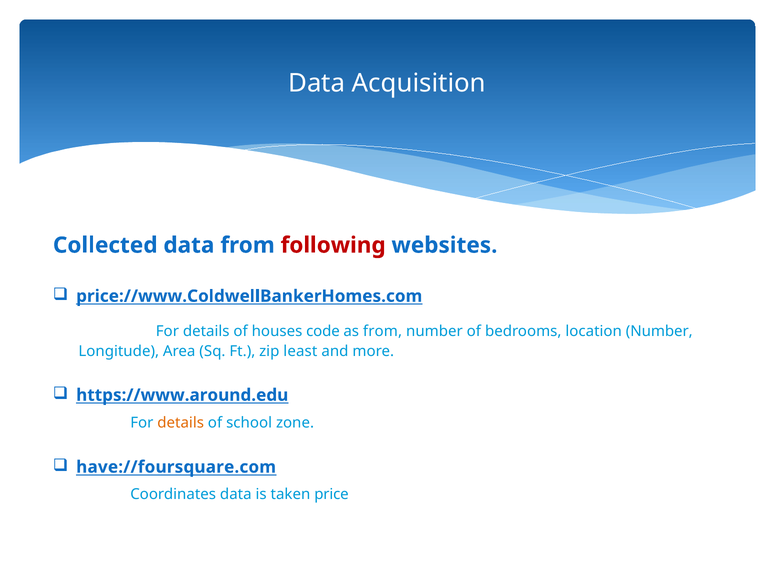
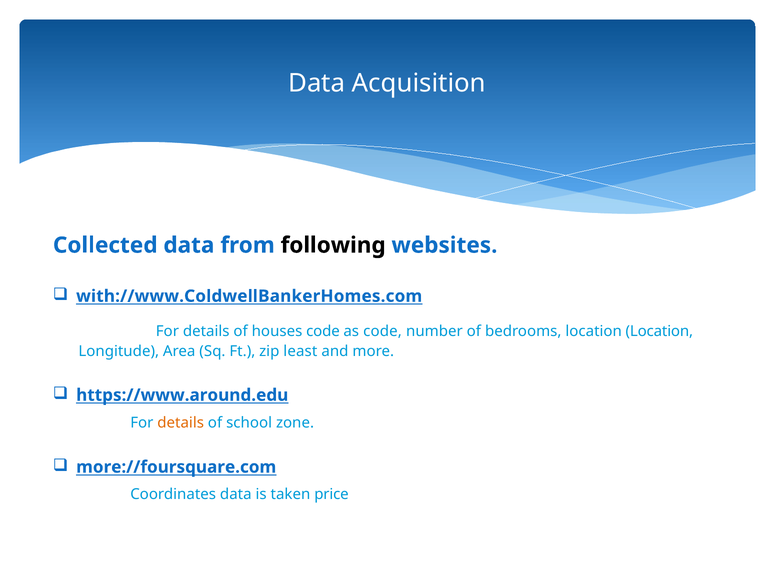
following colour: red -> black (333, 245)
price://www.ColdwellBankerHomes.com: price://www.ColdwellBankerHomes.com -> with://www.ColdwellBankerHomes.com (249, 296)
as from: from -> code (382, 332)
location Number: Number -> Location (659, 332)
have://foursquare.com: have://foursquare.com -> more://foursquare.com (176, 467)
